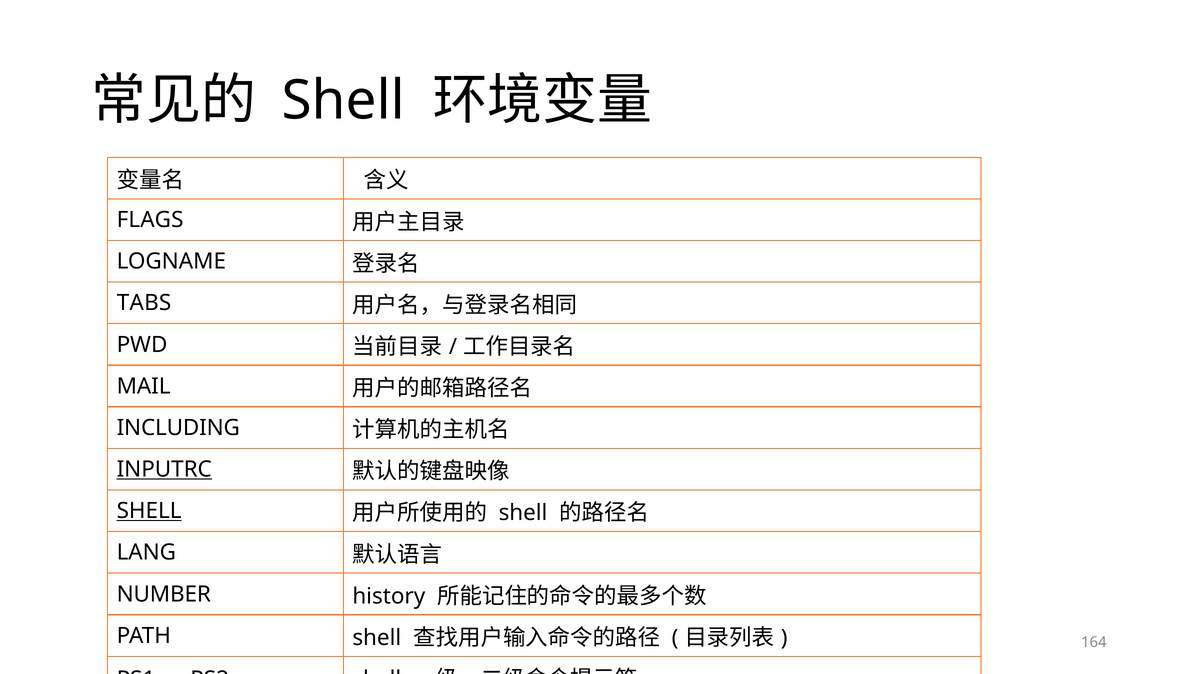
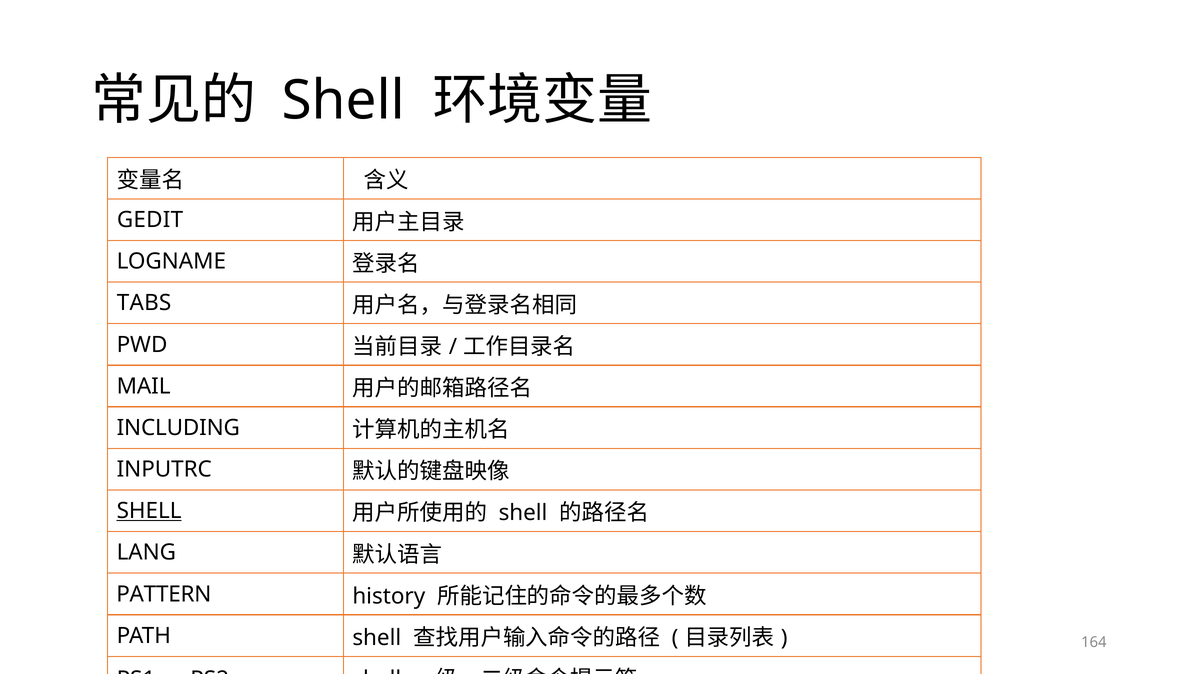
FLAGS: FLAGS -> GEDIT (150, 220)
INPUTRC underline: present -> none (164, 469)
NUMBER: NUMBER -> PATTERN (164, 594)
